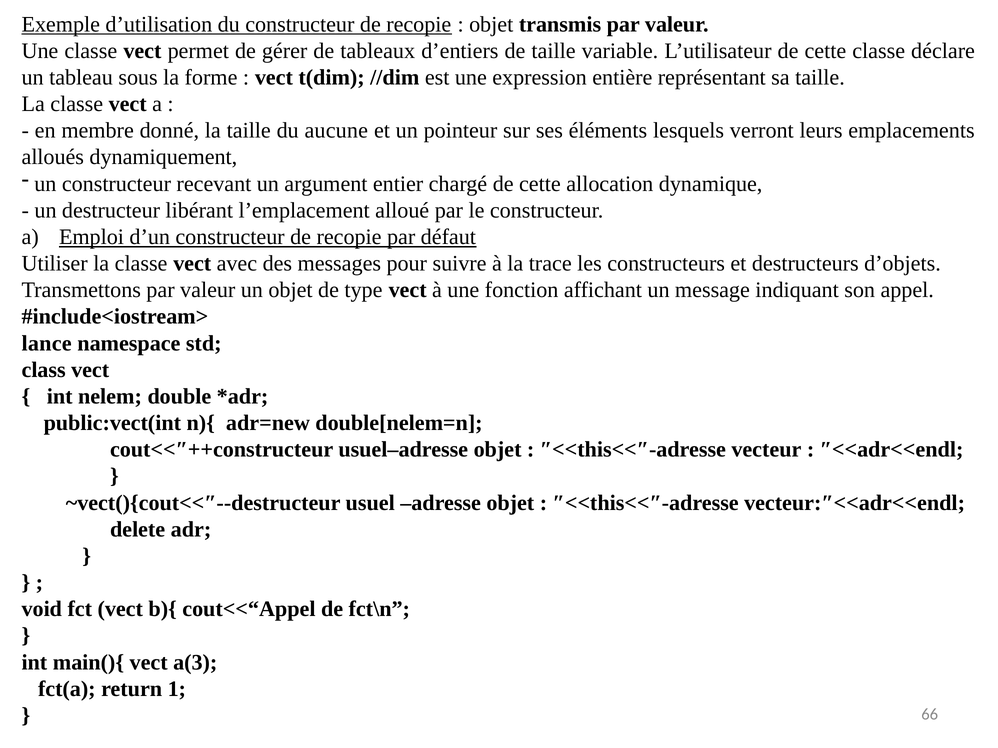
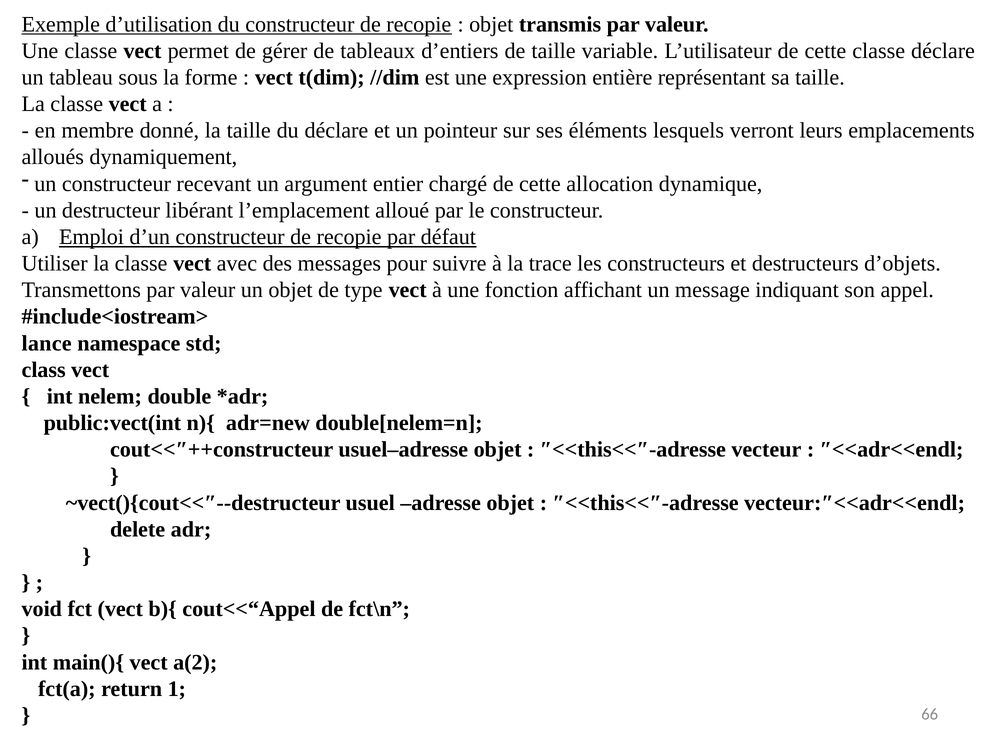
du aucune: aucune -> déclare (336, 131)
a(3: a(3 -> a(2 (195, 663)
